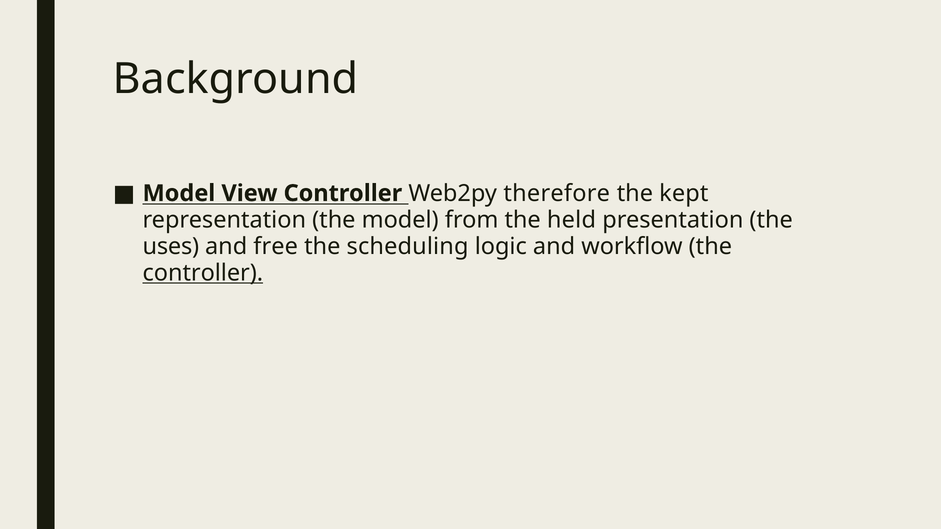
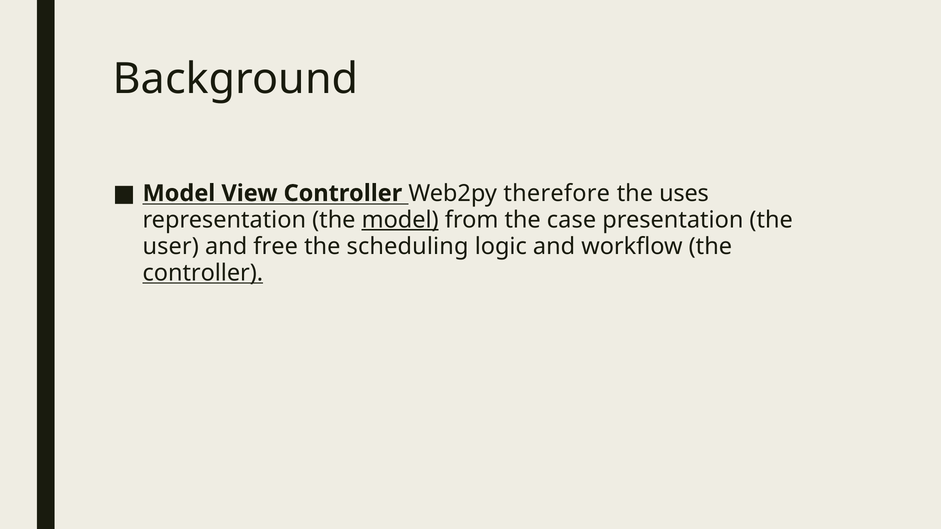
kept: kept -> uses (684, 193)
model underline: none -> present (400, 220)
held: held -> case (572, 220)
uses: uses -> user (171, 246)
